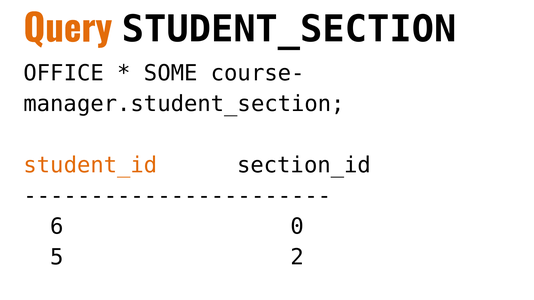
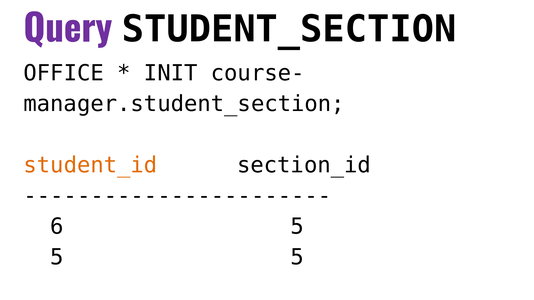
Query colour: orange -> purple (68, 29)
SOME: SOME -> INIT (171, 73)
6 0: 0 -> 5 (297, 227)
2: 2 -> 5 (297, 257)
